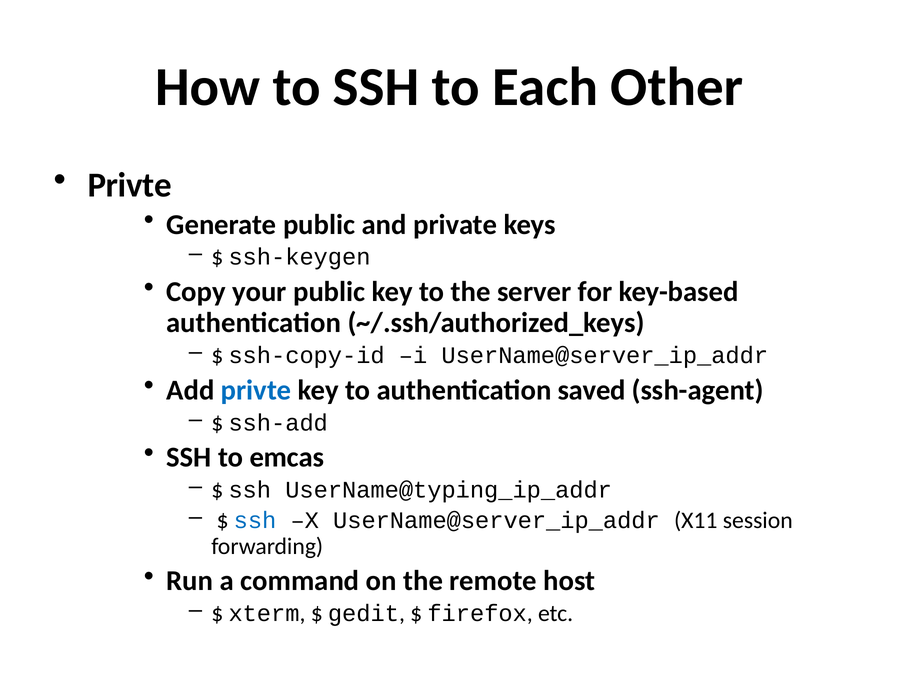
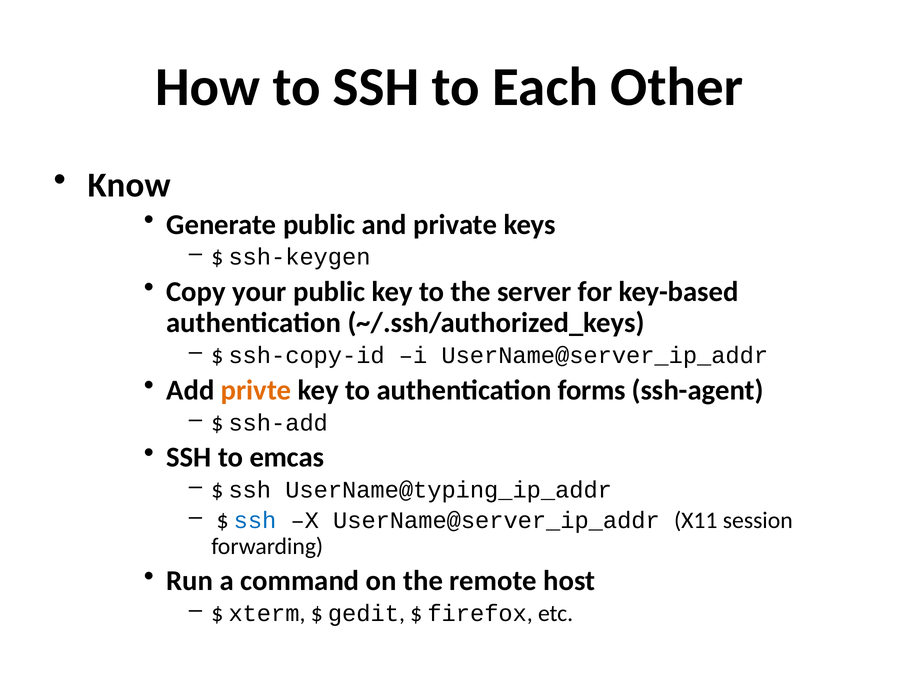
Privte: Privte -> Know (129, 185)
privte colour: blue -> orange (256, 390)
saved: saved -> forms (592, 390)
